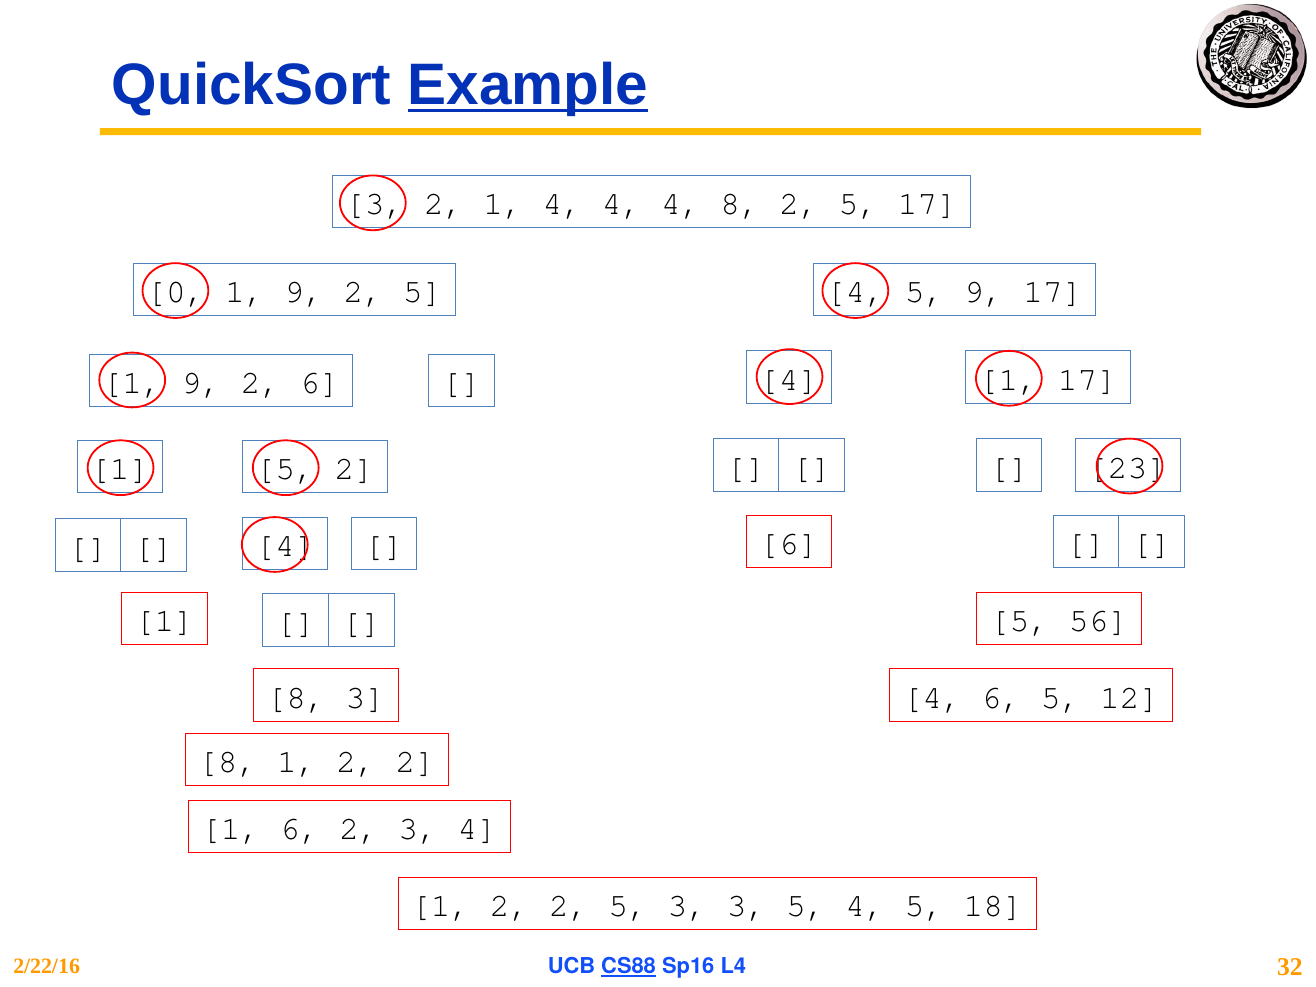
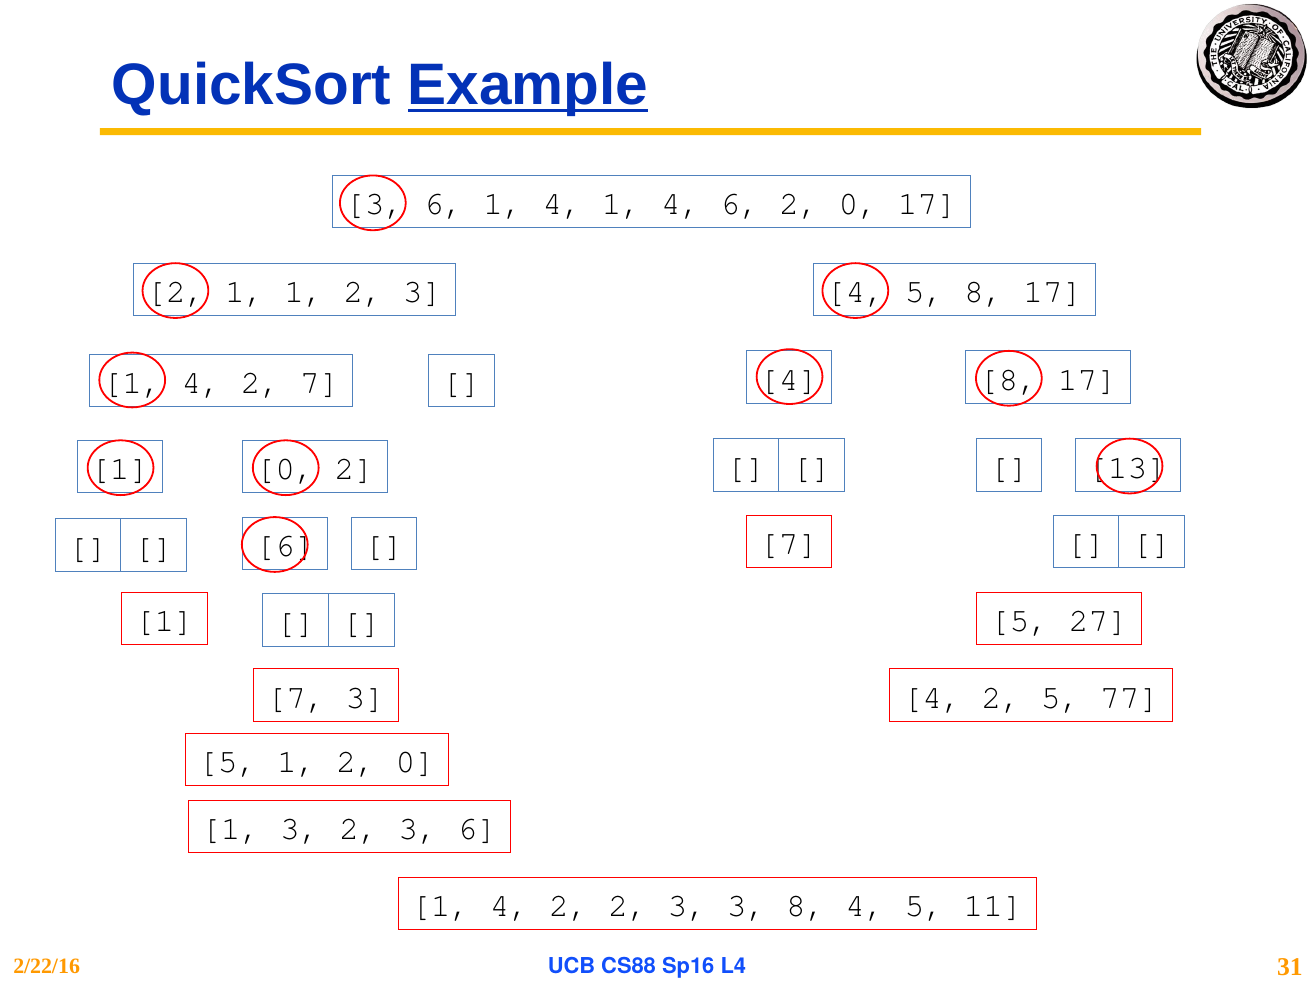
2: 2 -> 6 (444, 204)
1 4 4: 4 -> 1 (622, 204)
4 8: 8 -> 6 (740, 204)
5: 5 -> 0 (858, 204)
0: 0 -> 2 (176, 292)
9: 9 -> 1 (304, 292)
5: 5 -> 3 (423, 292)
5 9: 9 -> 8 (984, 292)
4 1: 1 -> 8 (1009, 379)
9: 9 -> 4 (201, 383)
2 6: 6 -> 7 (320, 383)
23: 23 -> 13 (1128, 467)
1 5: 5 -> 0 (285, 469)
6: 6 -> 7 (789, 544)
4: 4 -> 6 (285, 546)
56: 56 -> 27 (1098, 621)
8: 8 -> 7 (296, 697)
6: 6 -> 2 (1001, 697)
12: 12 -> 77 (1130, 697)
8: 8 -> 5 (228, 762)
2: 2 -> 0 (415, 762)
1 6: 6 -> 3 (300, 829)
2 3 4: 4 -> 6 (477, 829)
2: 2 -> 4 (510, 906)
5: 5 -> 2 (628, 906)
3 5: 5 -> 8 (806, 906)
18: 18 -> 11 (993, 906)
CS88 underline: present -> none (629, 967)
32: 32 -> 31 (1290, 967)
